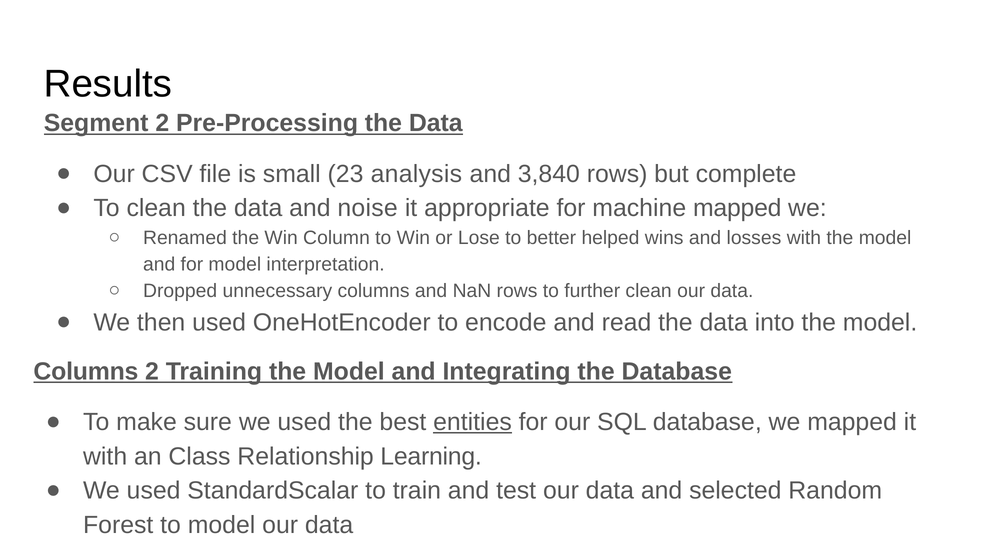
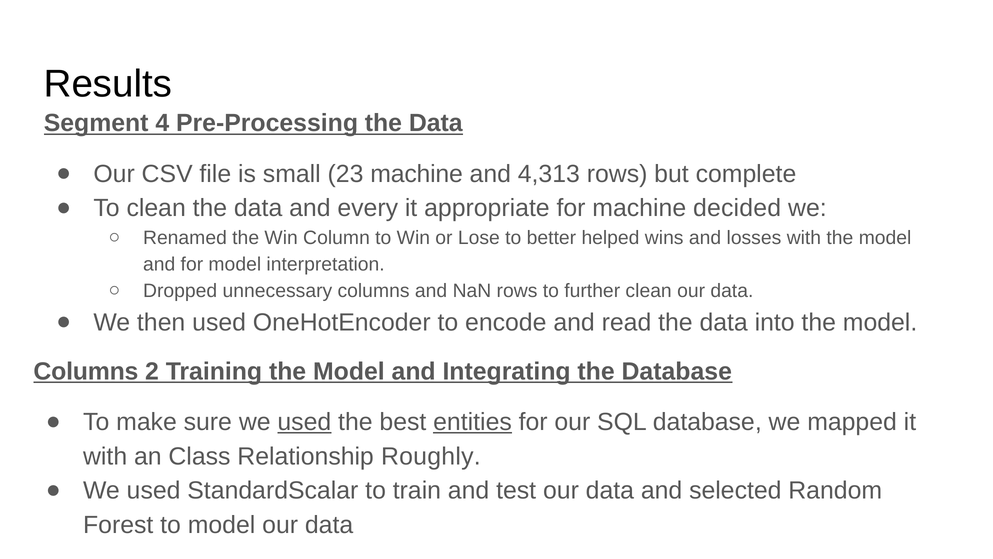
Segment 2: 2 -> 4 (162, 123)
23 analysis: analysis -> machine (417, 174)
3,840: 3,840 -> 4,313 (549, 174)
noise: noise -> every (368, 208)
machine mapped: mapped -> decided (737, 208)
used underline: none -> present (304, 422)
Learning: Learning -> Roughly (431, 456)
